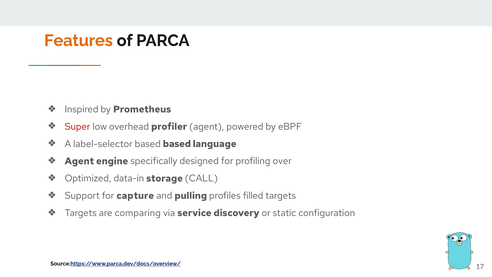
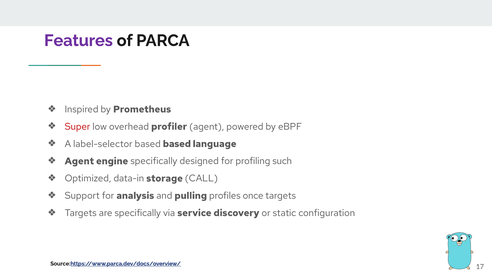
Features colour: orange -> purple (79, 41)
over: over -> such (282, 161)
capture: capture -> analysis (135, 196)
filled: filled -> once (253, 196)
are comparing: comparing -> specifically (138, 213)
